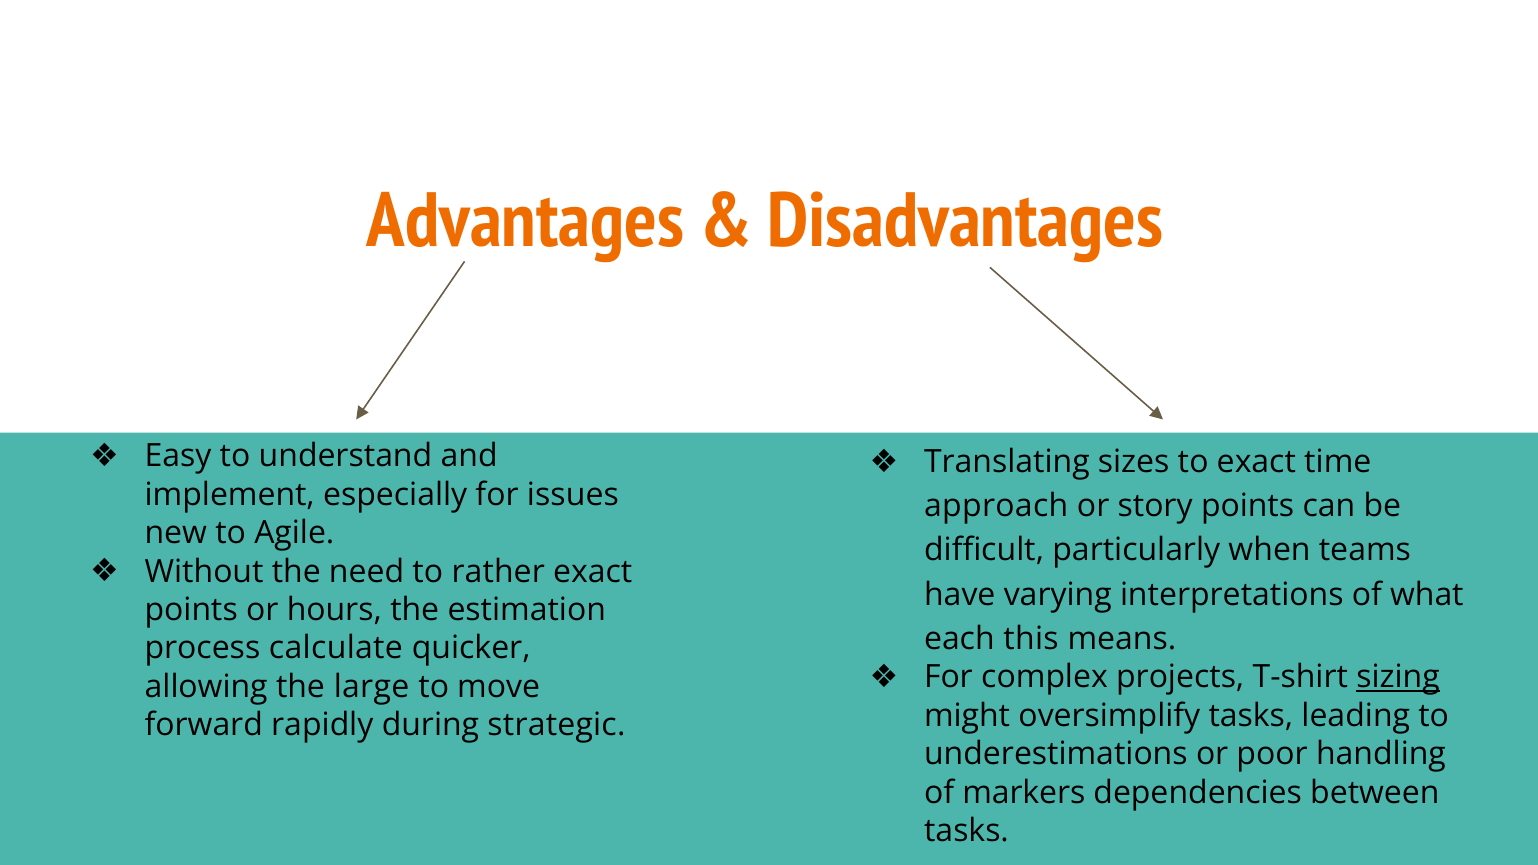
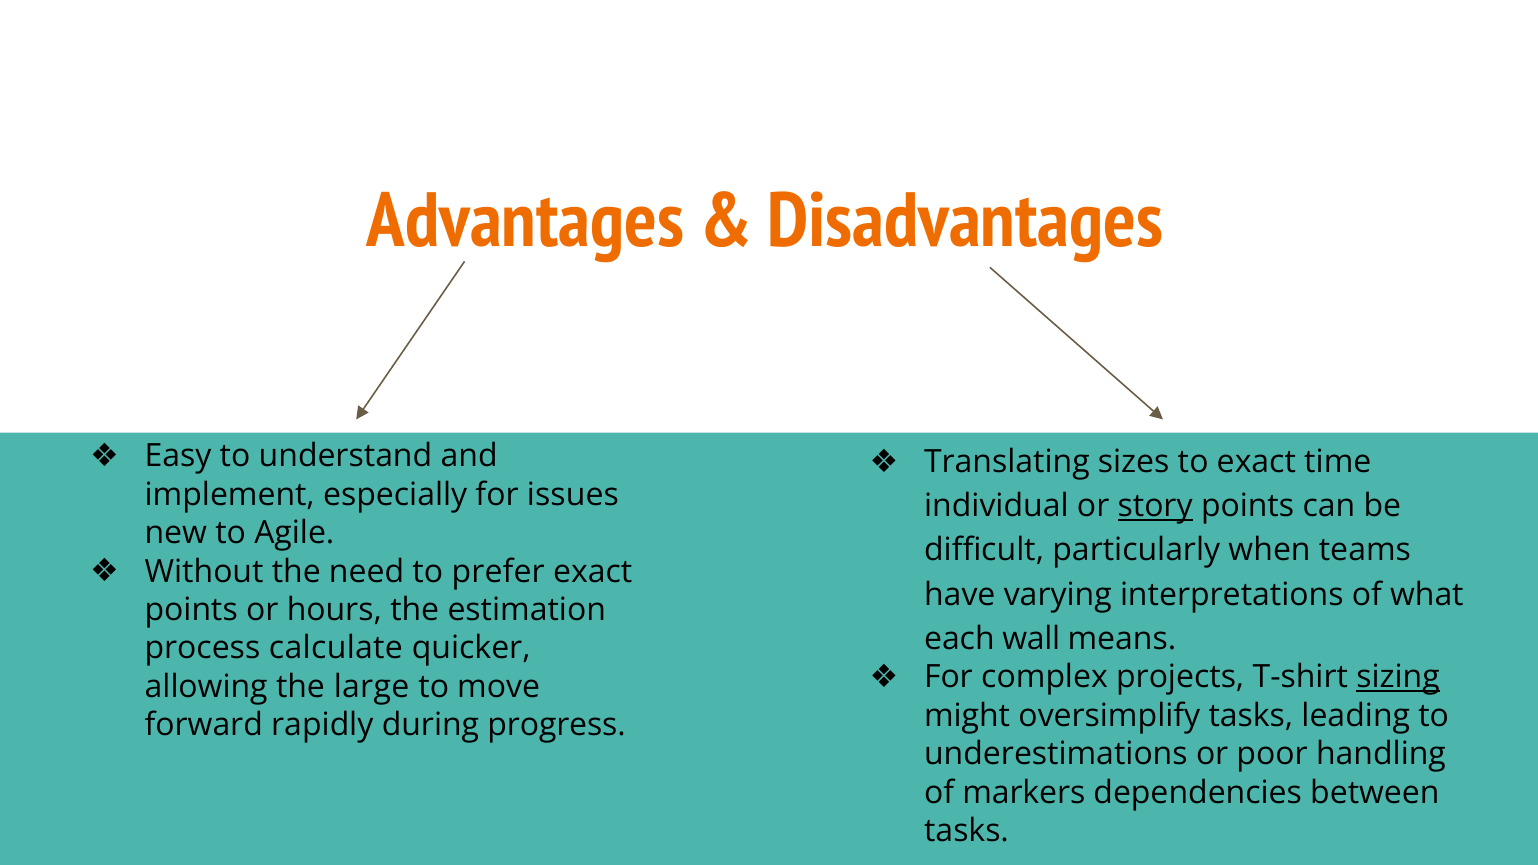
approach: approach -> individual (996, 506)
story underline: none -> present (1155, 506)
rather: rather -> prefer (498, 572)
this: this -> wall (1031, 639)
strategic: strategic -> progress (557, 725)
